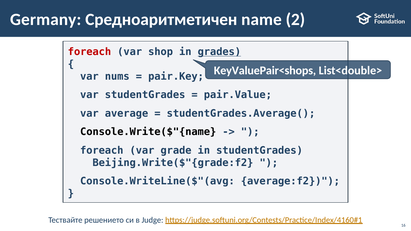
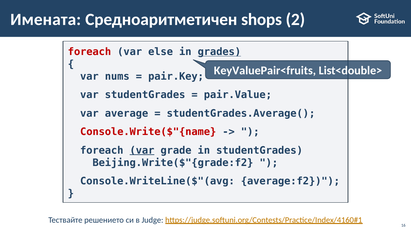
Germany: Germany -> Имената (46, 19)
name: name -> shops (262, 19)
shop: shop -> else (161, 52)
KeyValuePair<shops: KeyValuePair<shops -> KeyValuePair<fruits (265, 71)
Console.Write($"{name colour: black -> red (148, 132)
var underline: none -> present (142, 150)
